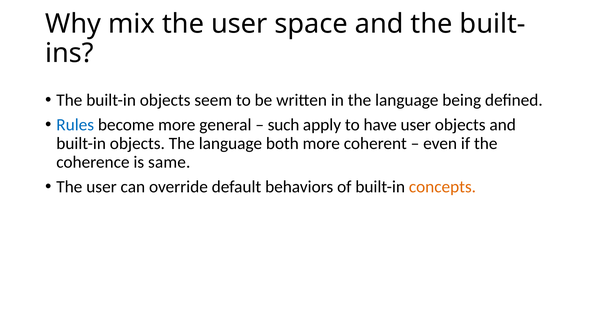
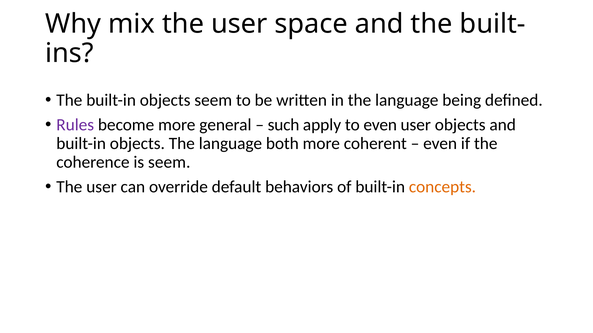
Rules colour: blue -> purple (75, 125)
to have: have -> even (380, 125)
is same: same -> seem (169, 162)
